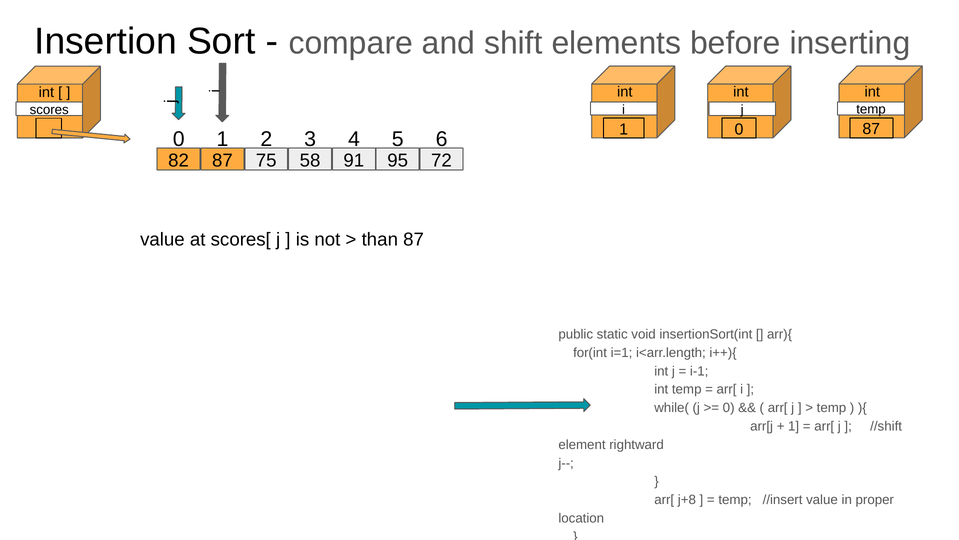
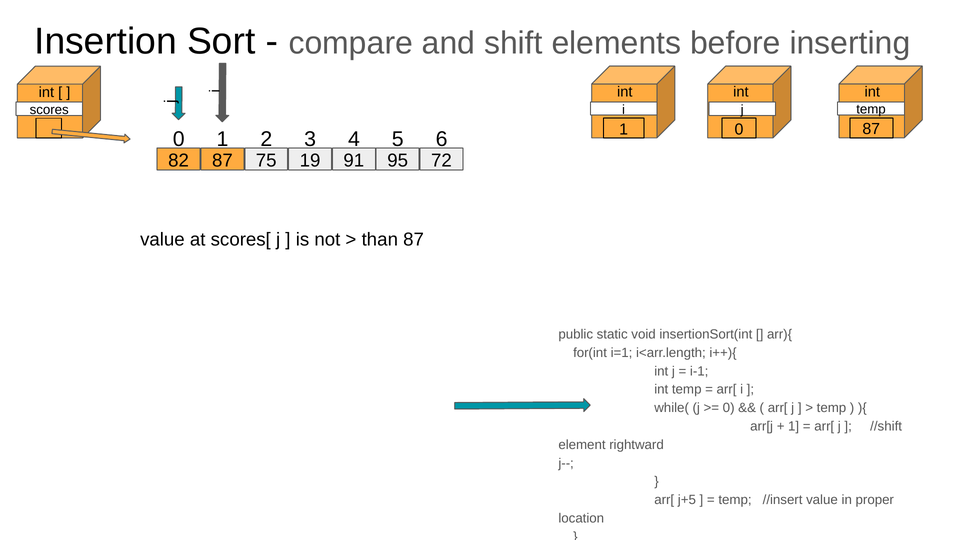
58: 58 -> 19 (310, 160)
j+8: j+8 -> j+5 (687, 499)
